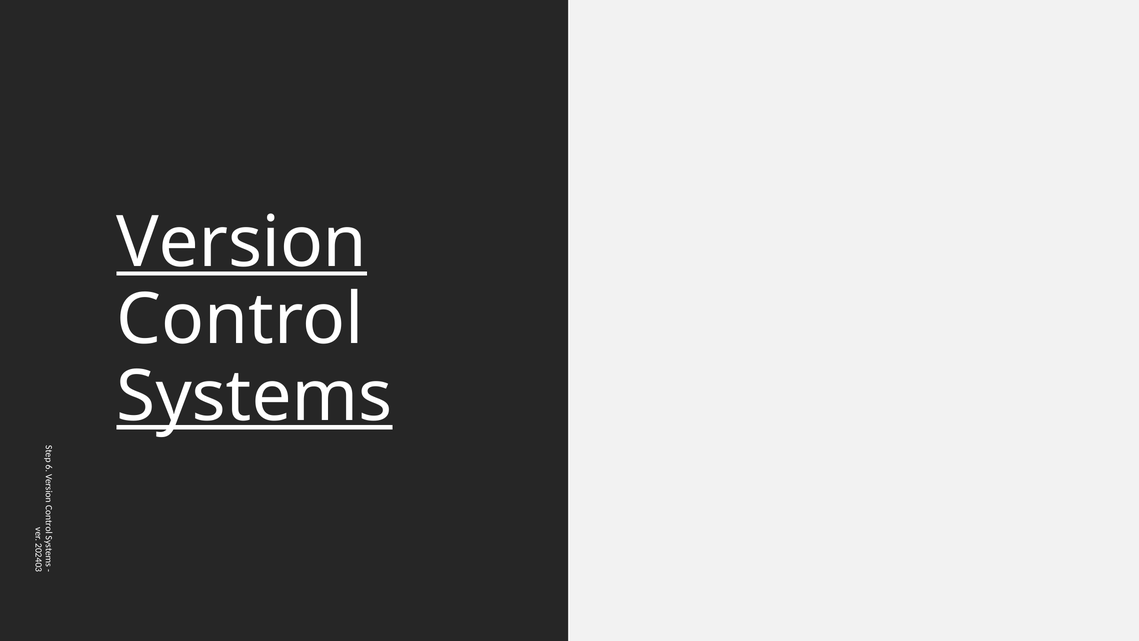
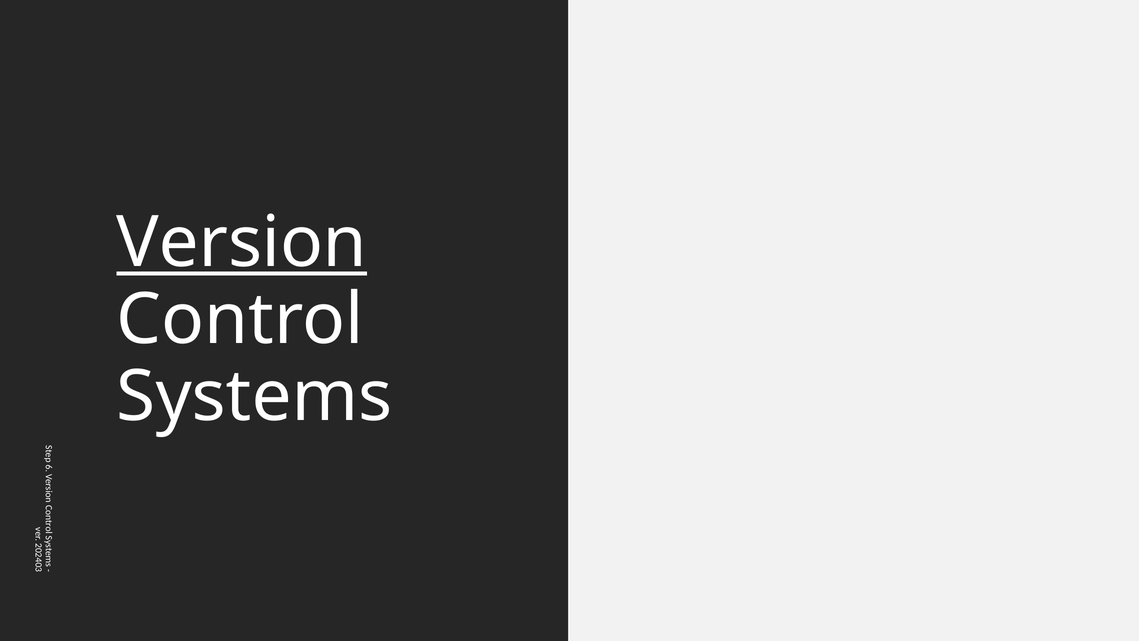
Systems underline: present -> none (254, 397)
